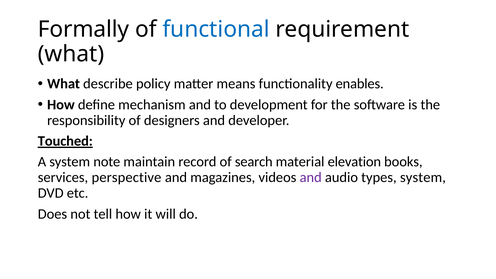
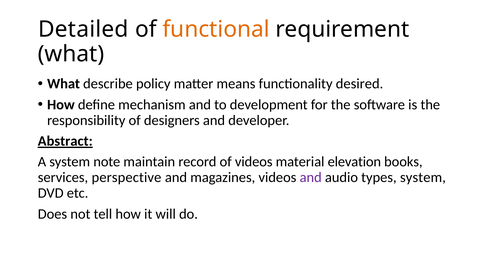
Formally: Formally -> Detailed (83, 29)
functional colour: blue -> orange (216, 29)
enables: enables -> desired (360, 84)
Touched: Touched -> Abstract (65, 141)
of search: search -> videos (254, 162)
